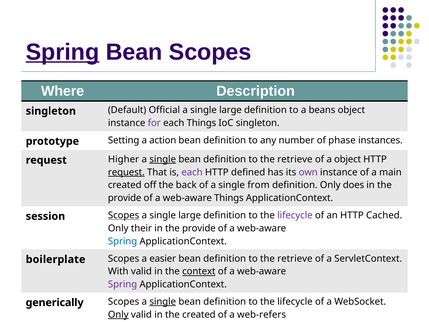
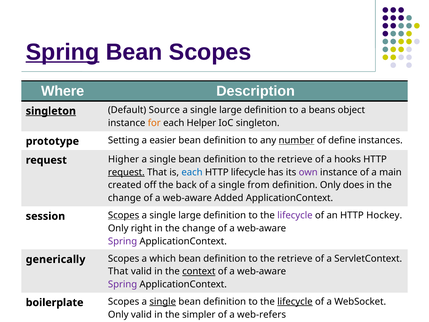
singleton underline: none -> present (51, 111)
Official: Official -> Source (164, 110)
for colour: purple -> orange (154, 123)
each Things: Things -> Helper (201, 123)
action: action -> easier (163, 140)
number underline: none -> present (297, 140)
phase: phase -> define (342, 140)
single underline: present -> none (163, 159)
a object: object -> hooks (348, 159)
each colour: purple -> blue (192, 172)
HTTP defined: defined -> lifecycle (248, 172)
provide: provide -> change (125, 198)
web-aware Things: Things -> Added (229, 198)
Cached: Cached -> Hockey (384, 215)
their: their -> right (141, 228)
provide: provide -> change (199, 228)
Spring colour: blue -> purple (123, 241)
boilerplate: boilerplate -> generically (56, 259)
easier: easier -> which (163, 258)
With: With -> That (118, 271)
generically: generically -> boilerplate (55, 302)
lifecycle underline: none -> present (295, 301)
Only underline: present -> none (118, 314)
the created: created -> simpler (199, 314)
